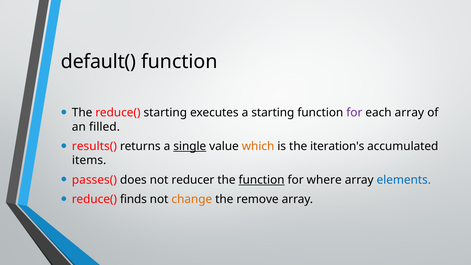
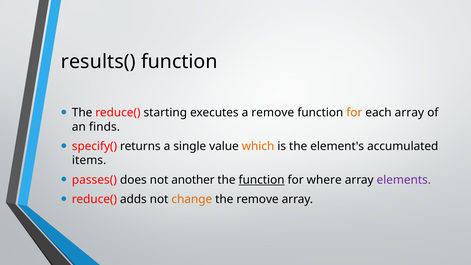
default(: default( -> results( (98, 62)
a starting: starting -> remove (273, 113)
for colour: purple -> orange (354, 113)
filled: filled -> finds (104, 127)
results(: results( -> specify( (94, 146)
single underline: present -> none (190, 146)
iteration's: iteration's -> element's (337, 146)
reducer: reducer -> another (193, 180)
elements colour: blue -> purple (404, 180)
finds: finds -> adds (133, 199)
